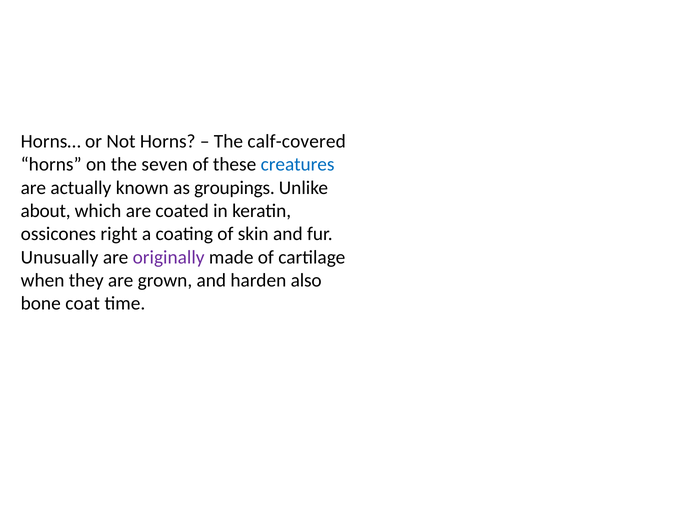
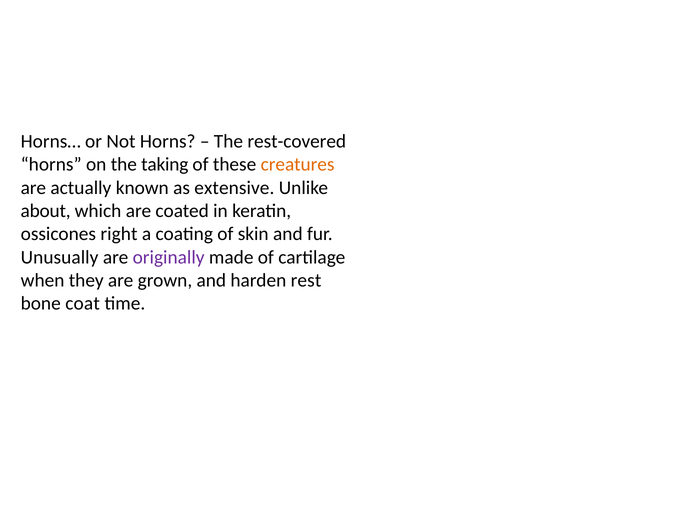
calf-covered: calf-covered -> rest-covered (297, 141)
seven: seven -> taking (165, 165)
creatures colour: blue -> orange (298, 165)
groupings: groupings -> extensive (234, 188)
also: also -> rest (306, 280)
